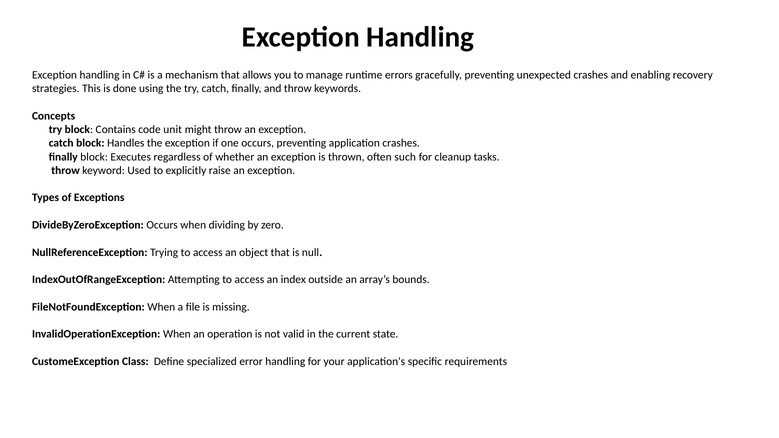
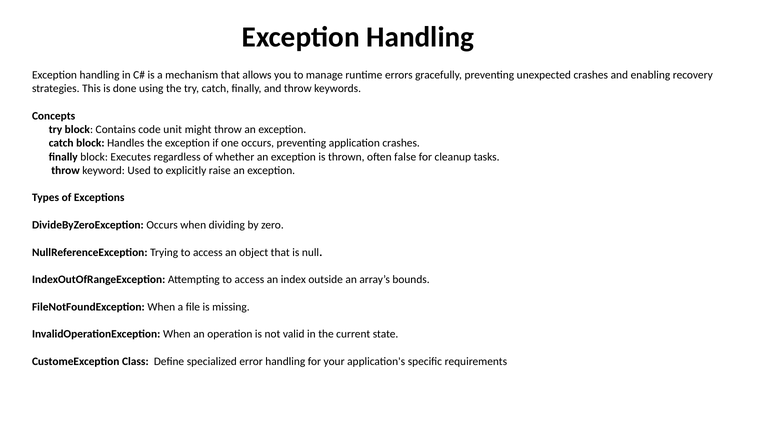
such: such -> false (405, 157)
